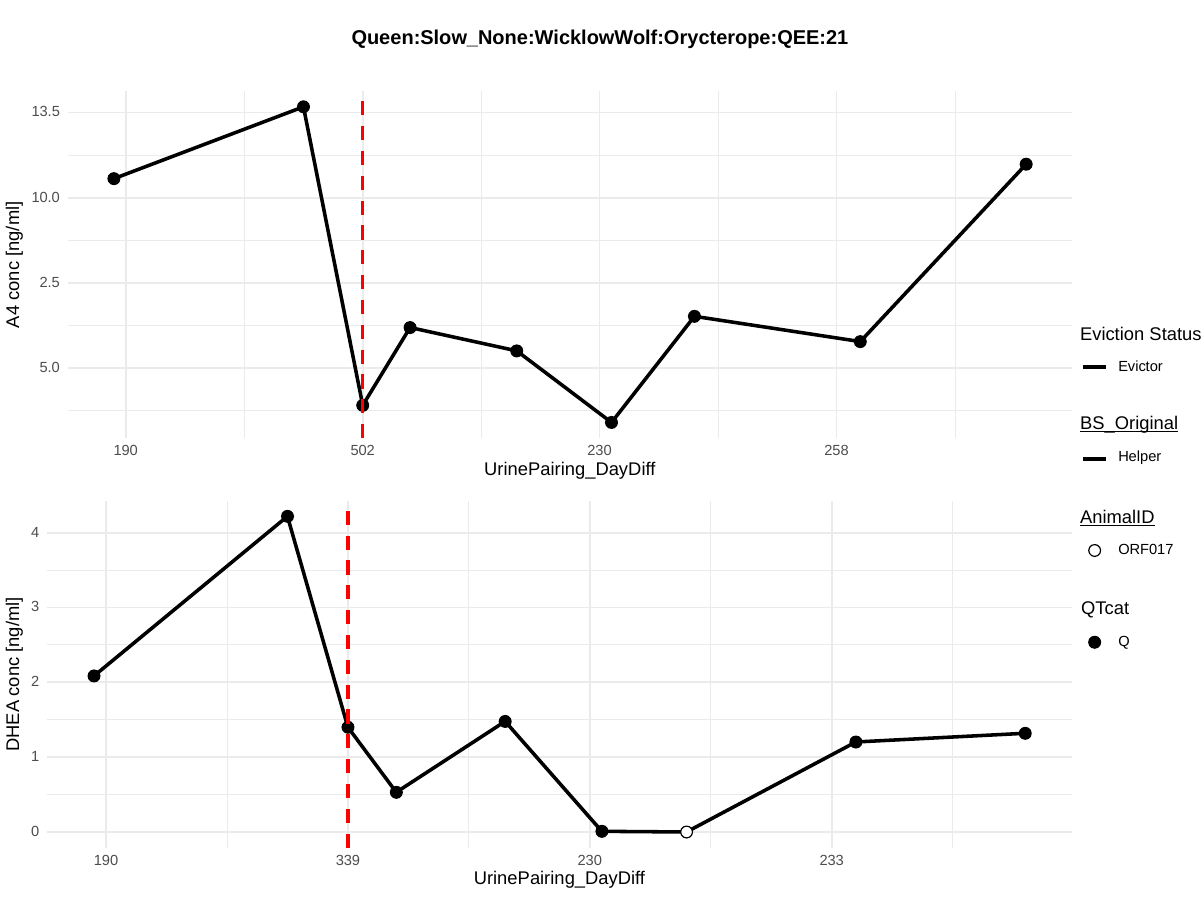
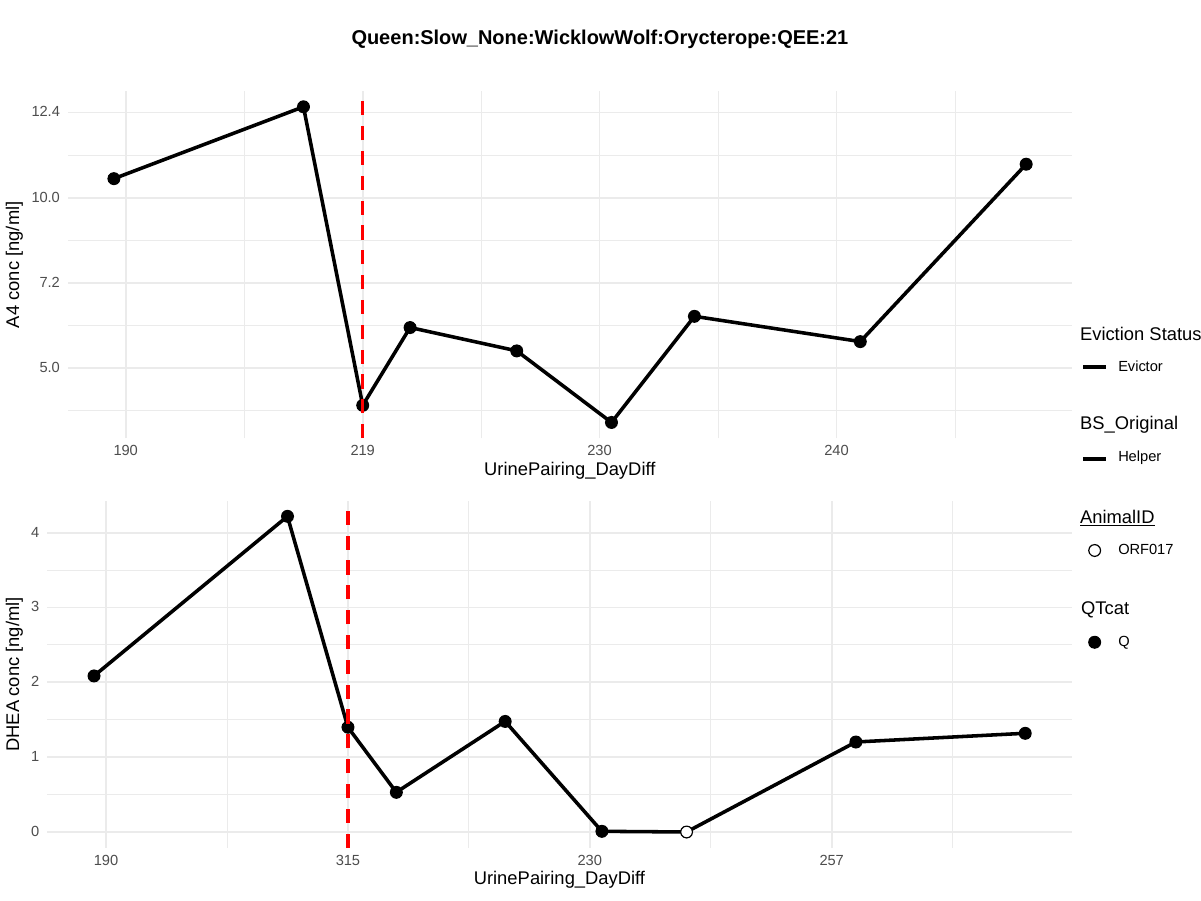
13.5: 13.5 -> 12.4 (46, 112)
2.5: 2.5 -> 7.2 (50, 282)
BS_Original underline: present -> none (1129, 424)
502: 502 -> 219 (363, 451)
258: 258 -> 240 (837, 451)
339: 339 -> 315 (348, 860)
233: 233 -> 257 (832, 860)
